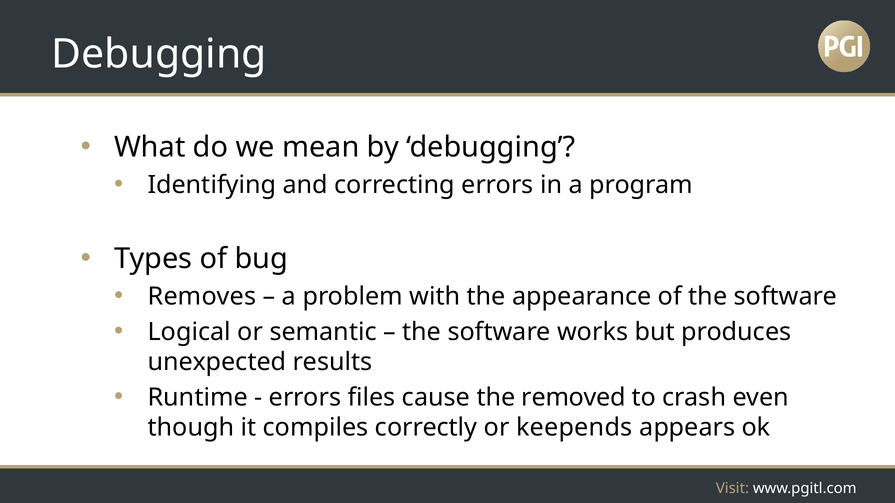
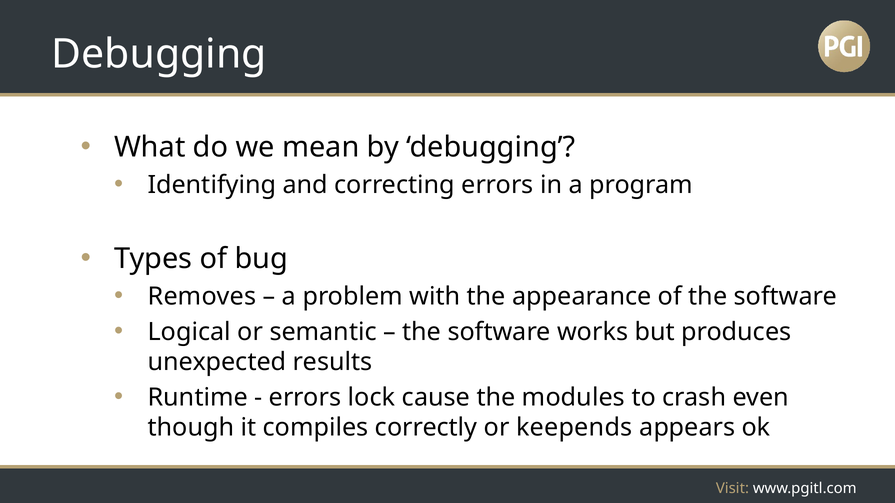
files: files -> lock (372, 398)
removed: removed -> modules (573, 398)
